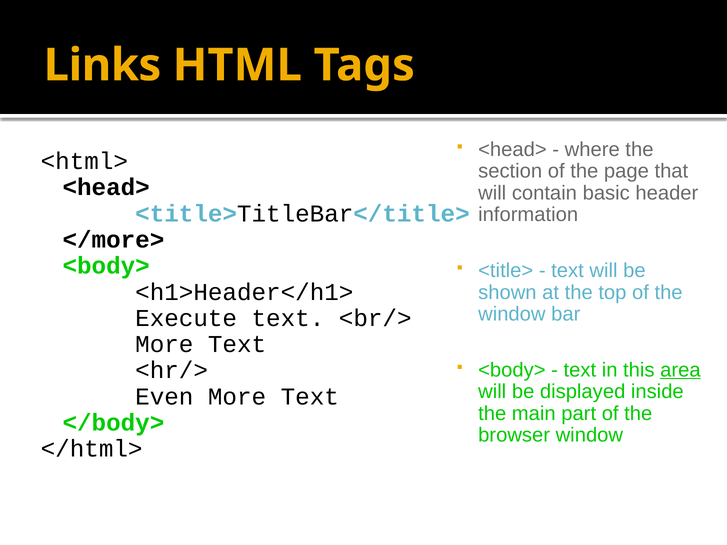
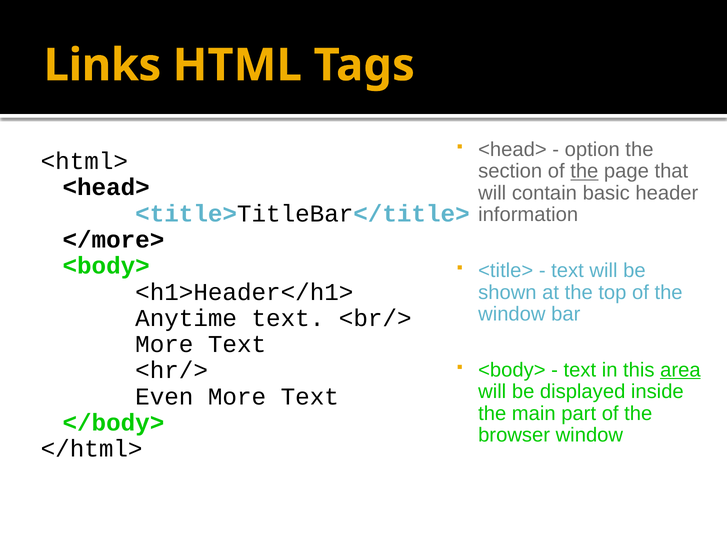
where: where -> option (592, 149)
the underline: none -> present (584, 171)
Execute: Execute -> Anytime (186, 318)
